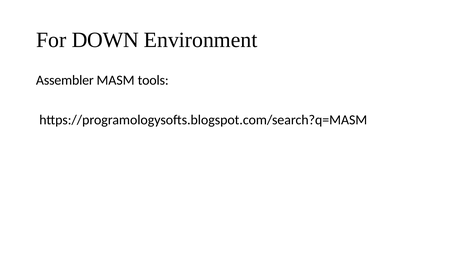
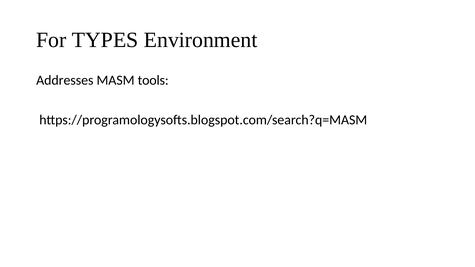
DOWN: DOWN -> TYPES (105, 40)
Assembler: Assembler -> Addresses (65, 80)
